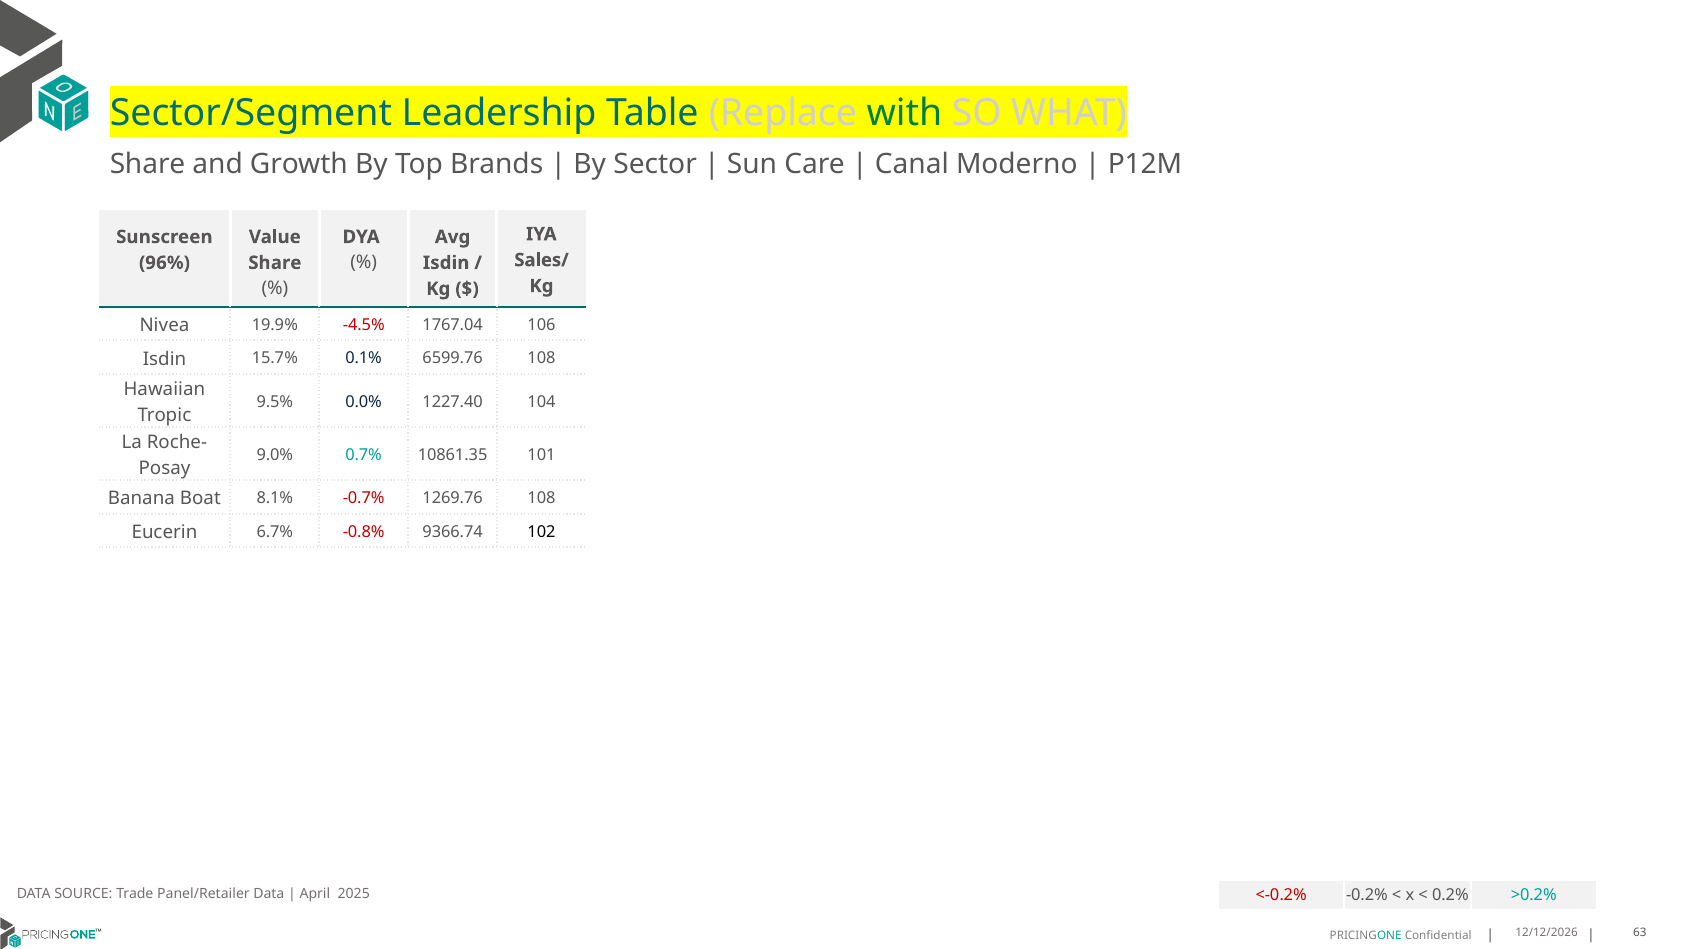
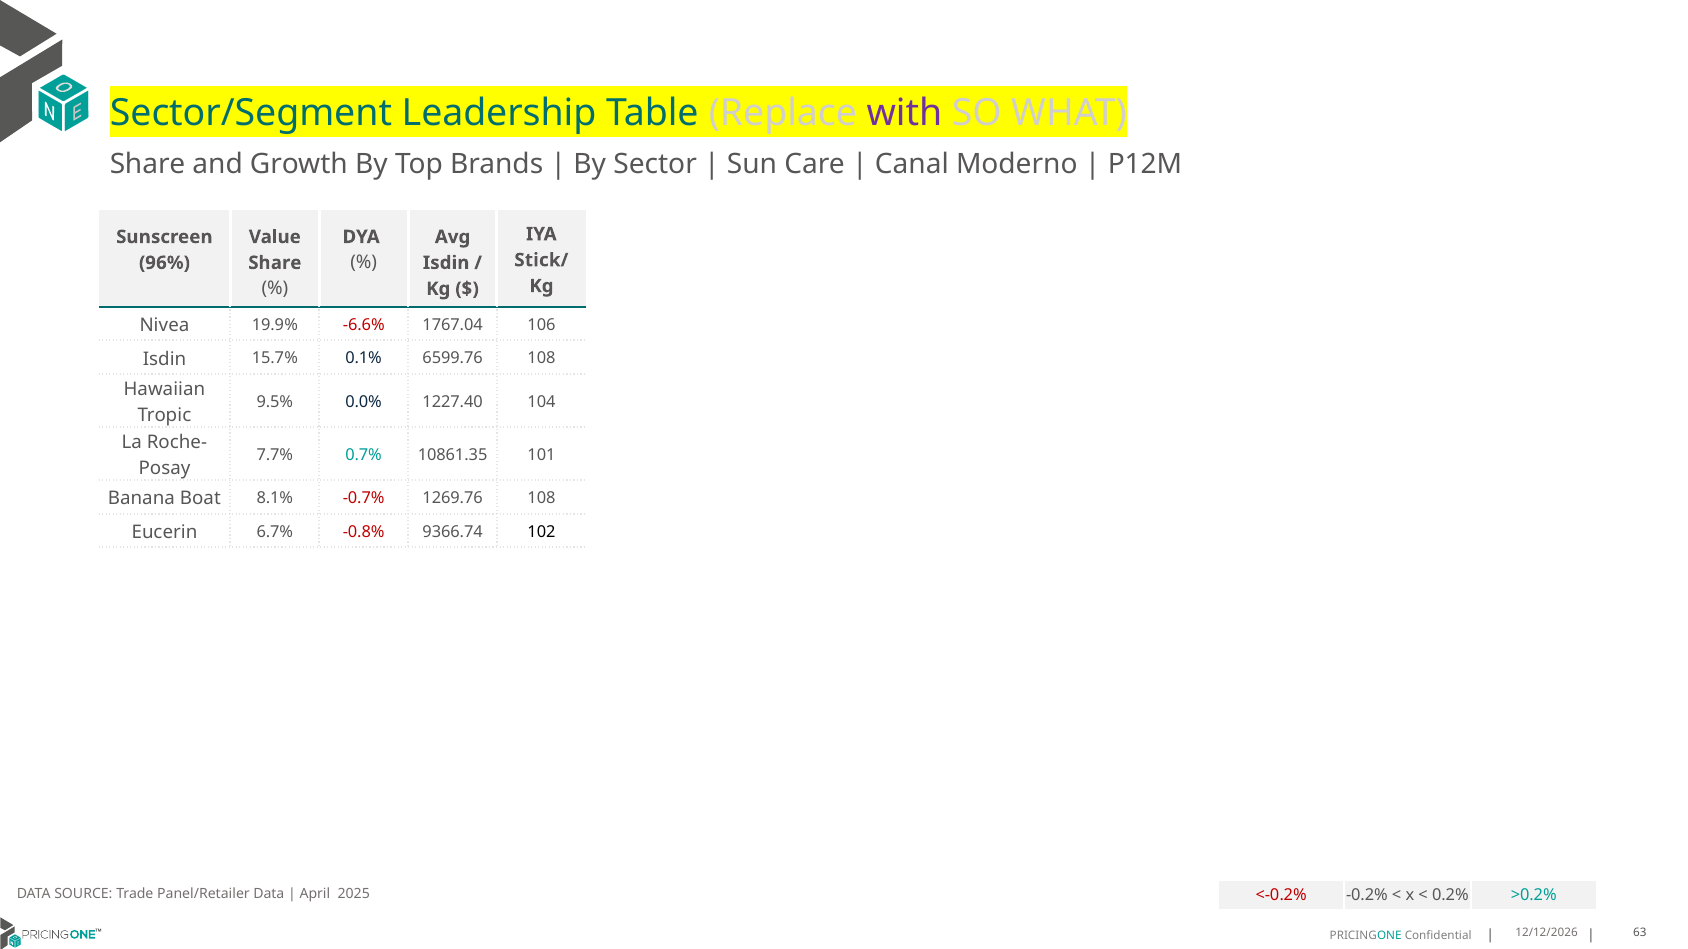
with colour: green -> purple (904, 113)
Sales/: Sales/ -> Stick/ (541, 260)
-4.5%: -4.5% -> -6.6% (364, 325)
9.0%: 9.0% -> 7.7% (275, 455)
